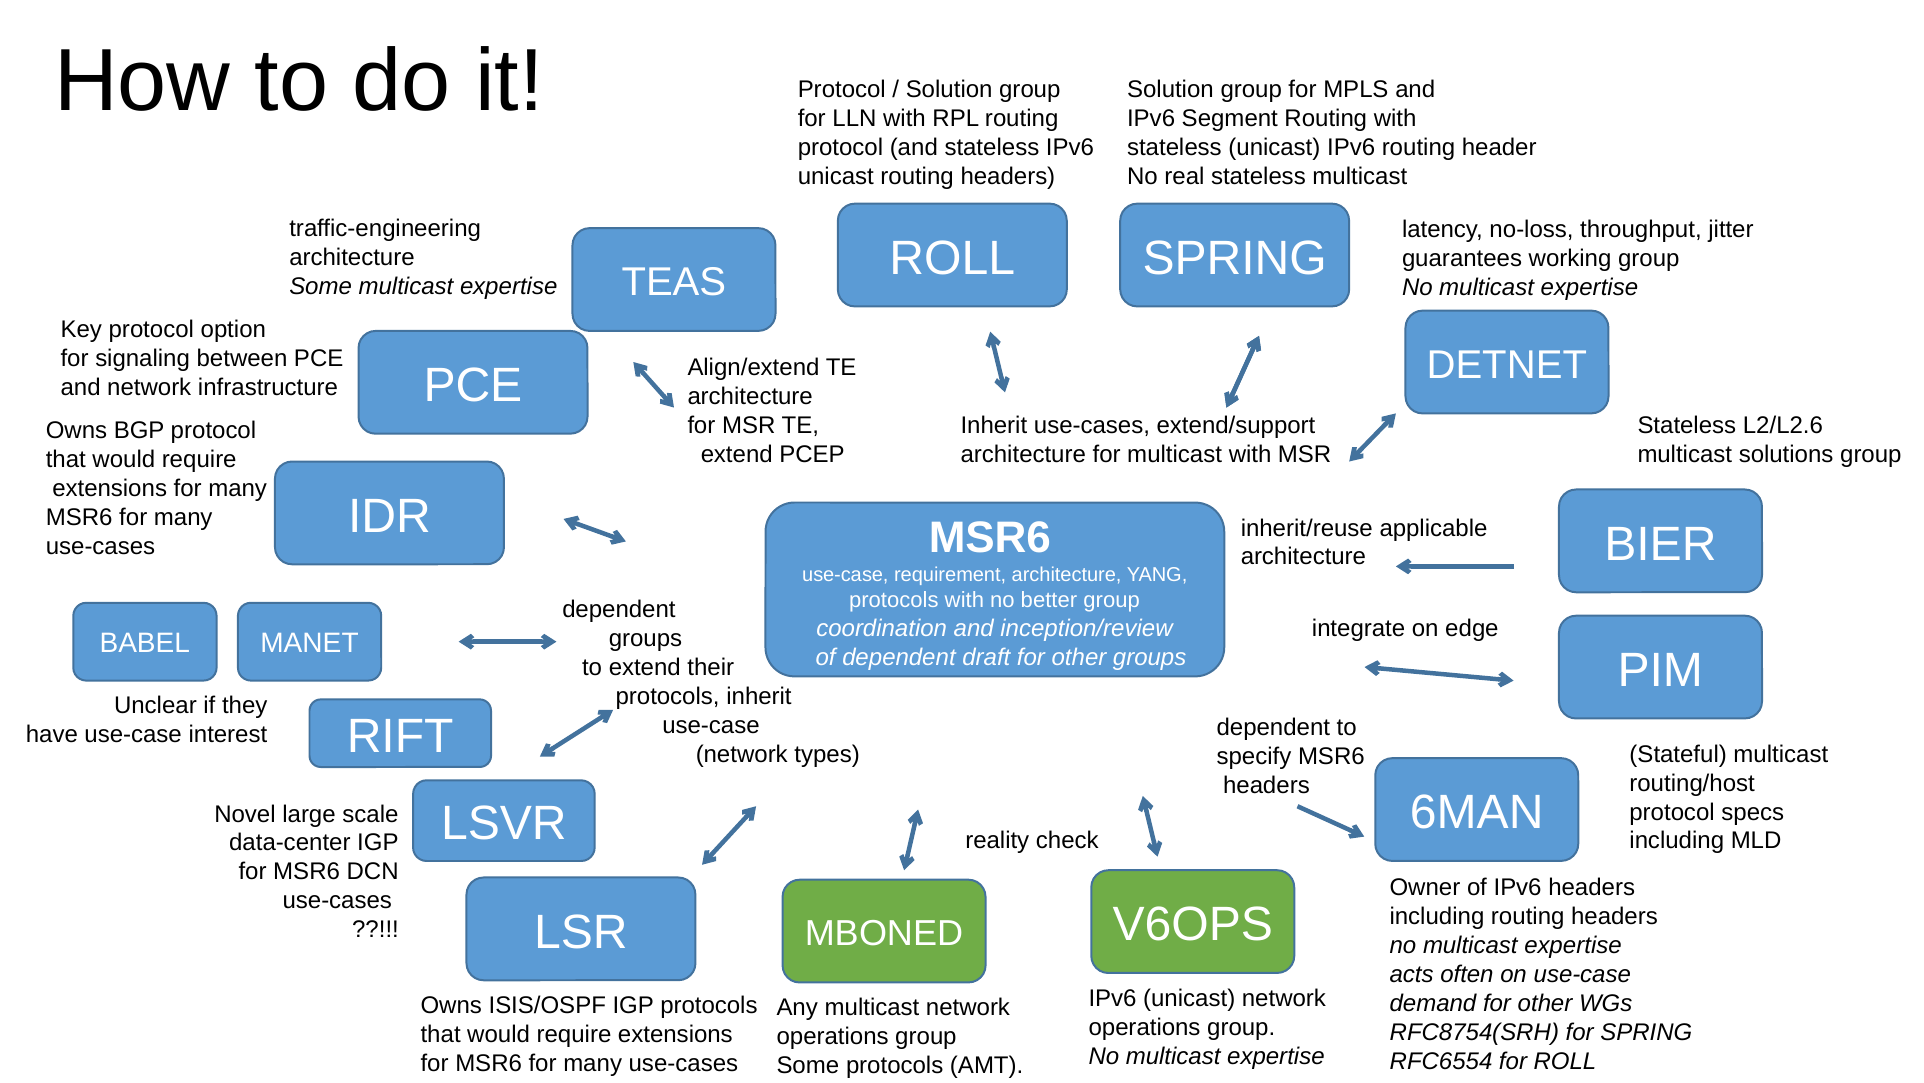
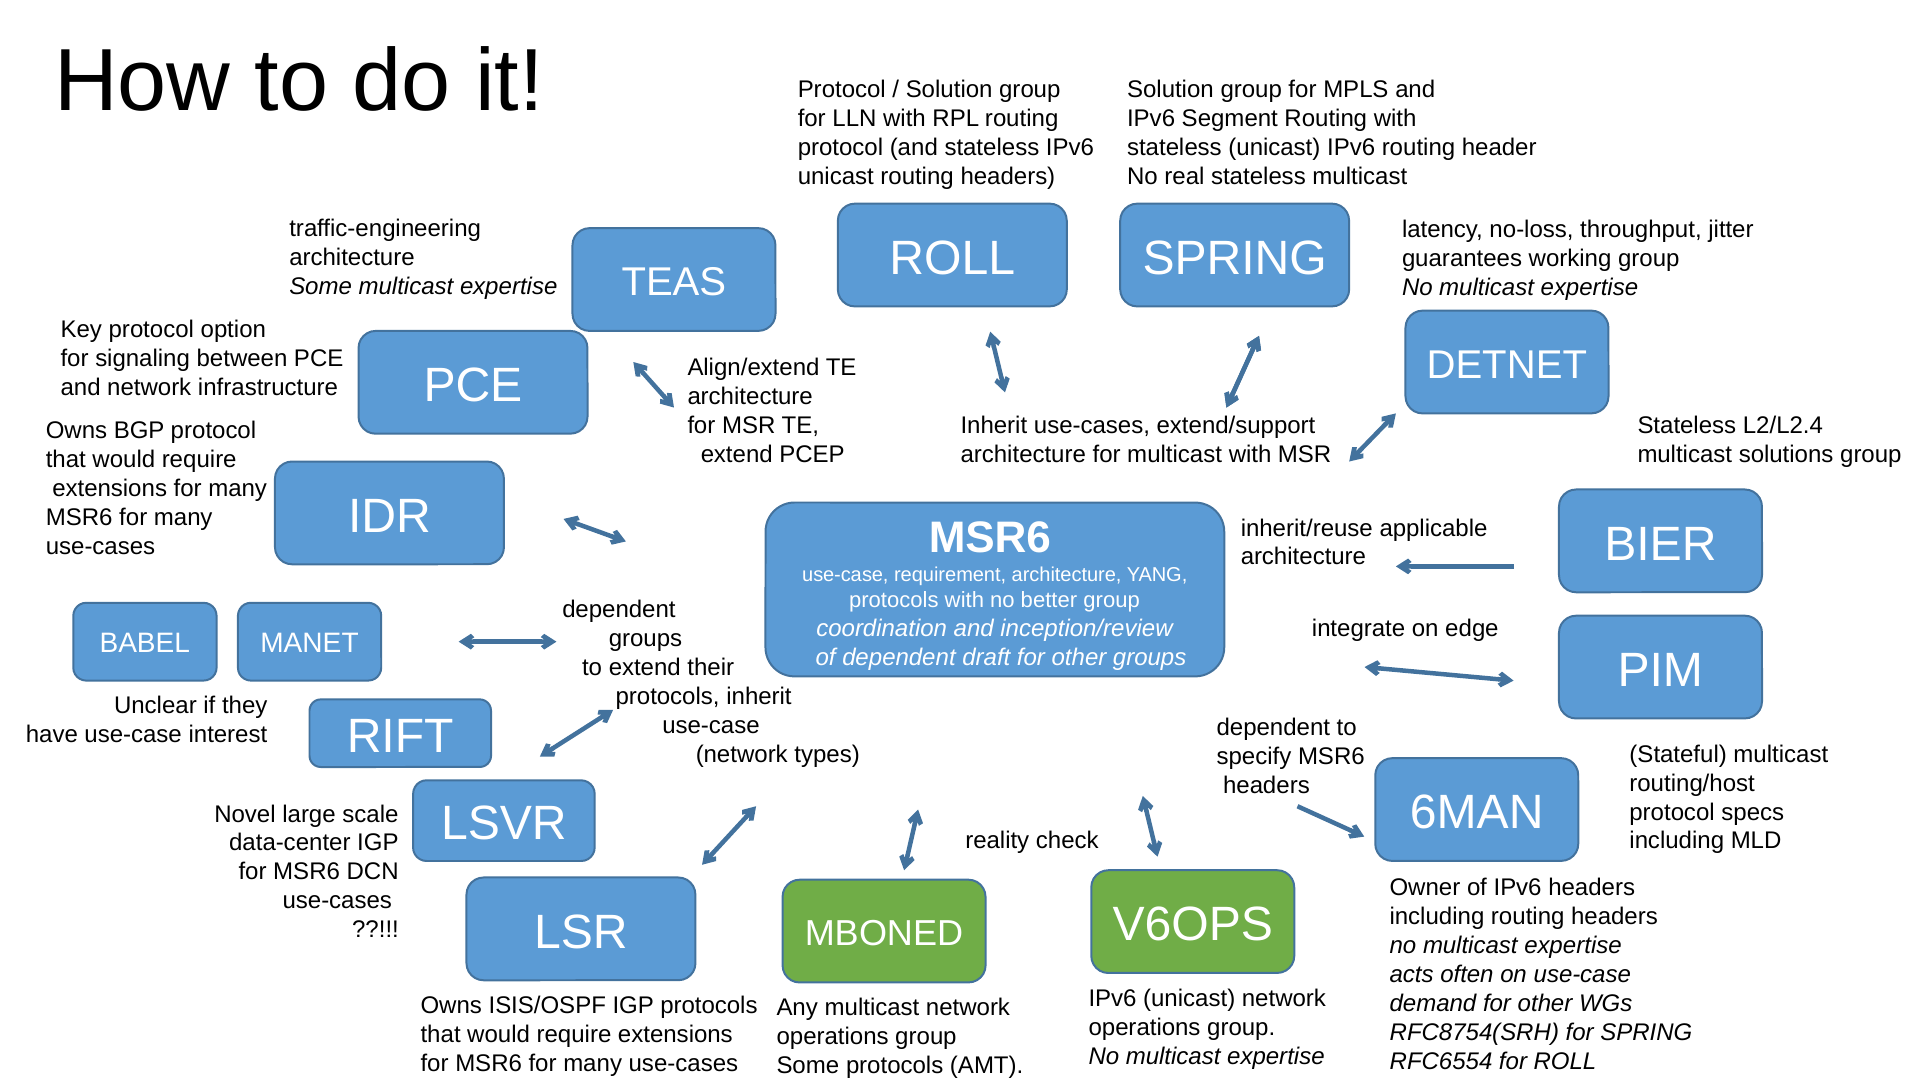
L2/L2.6: L2/L2.6 -> L2/L2.4 (1783, 425)
